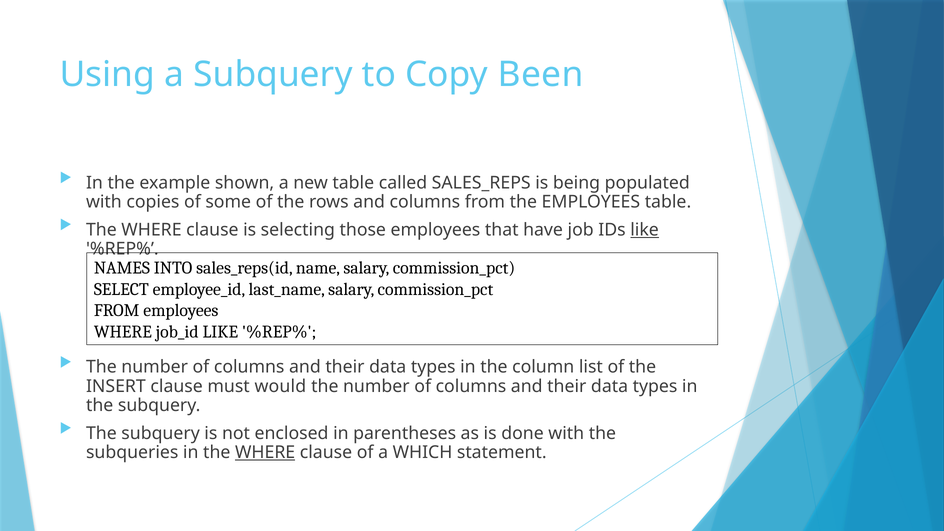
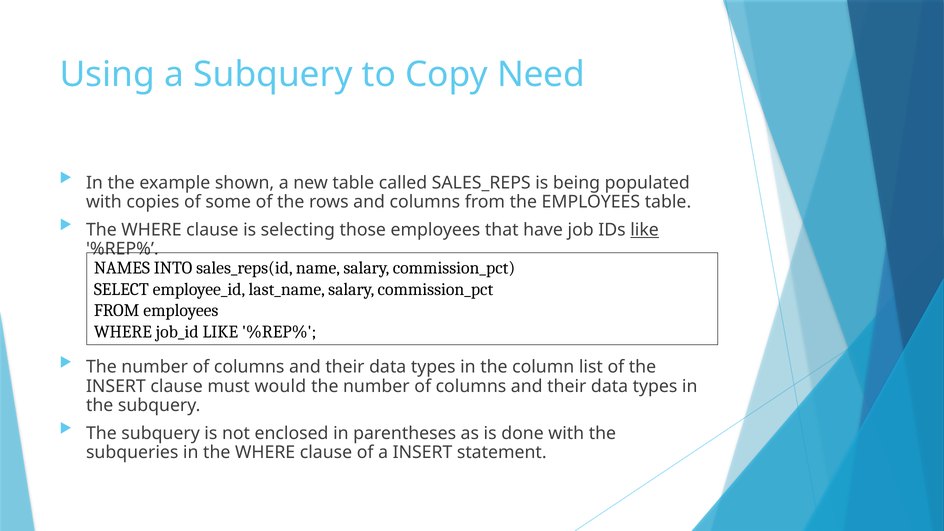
Been: Been -> Need (541, 74)
WHERE underline: present -> none (265, 452)
a WHICH: WHICH -> INSERT (423, 452)
